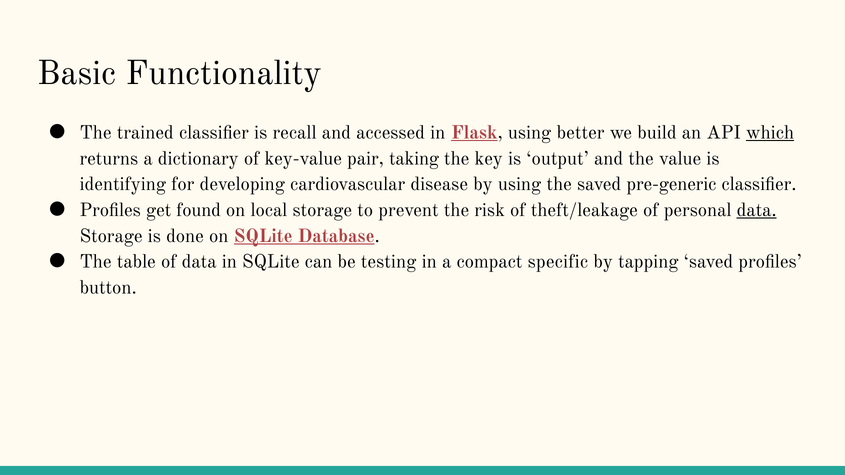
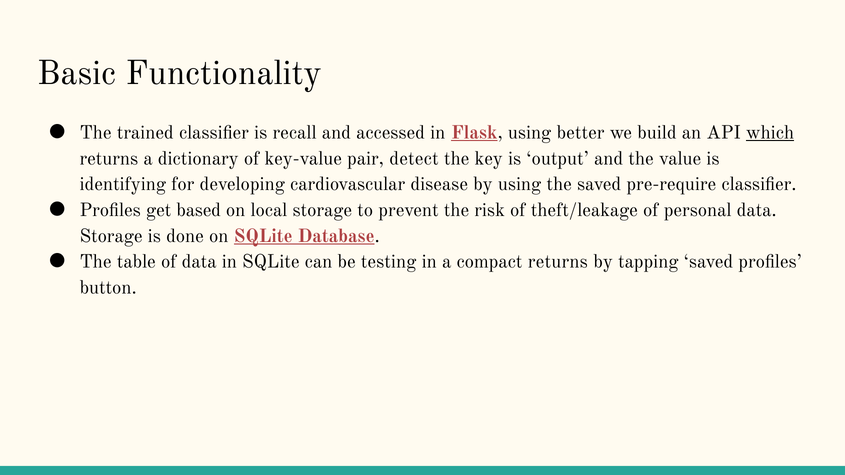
taking: taking -> detect (414, 158)
pre-generic: pre-generic -> pre-require (671, 184)
found: found -> based (199, 210)
data underline: present -> none (757, 210)
compact specific: specific -> returns (558, 262)
